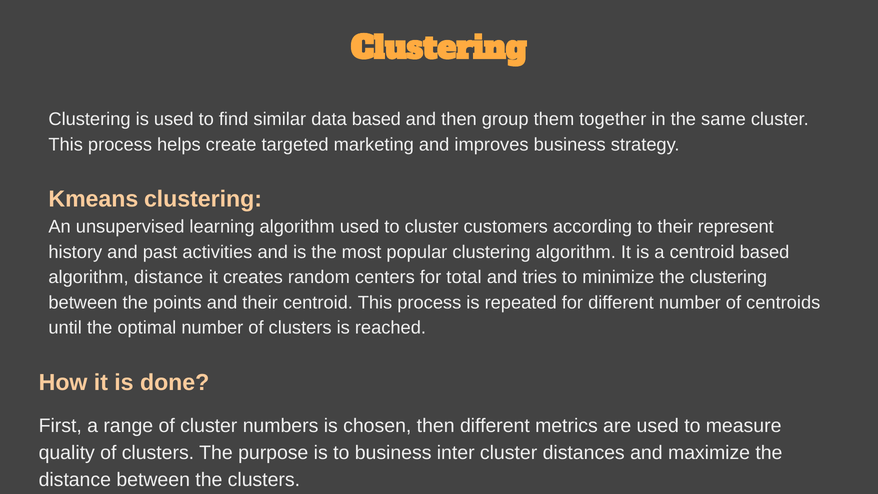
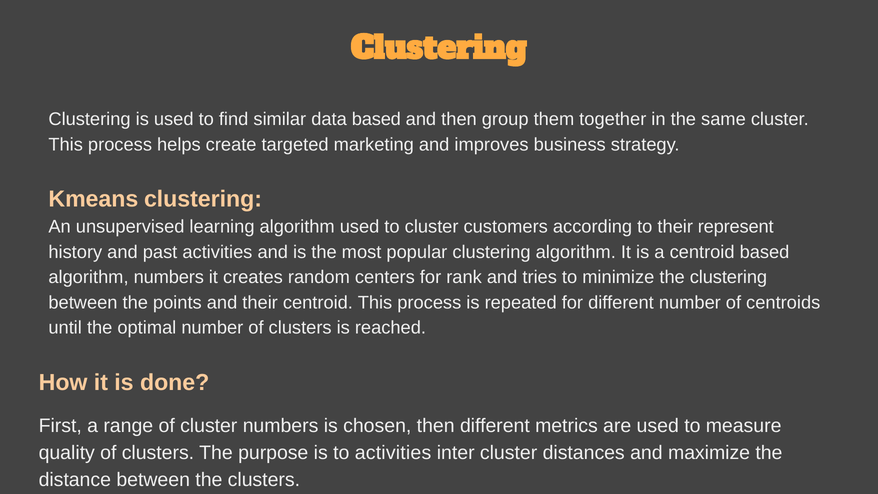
algorithm distance: distance -> numbers (169, 277)
total: total -> rank (464, 277)
to business: business -> activities (393, 453)
